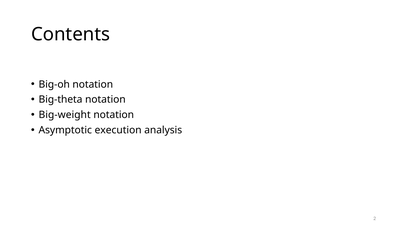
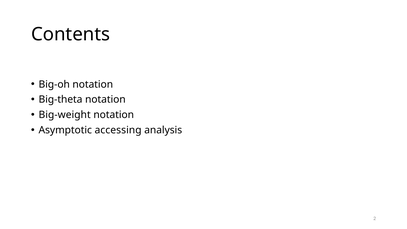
execution: execution -> accessing (118, 130)
